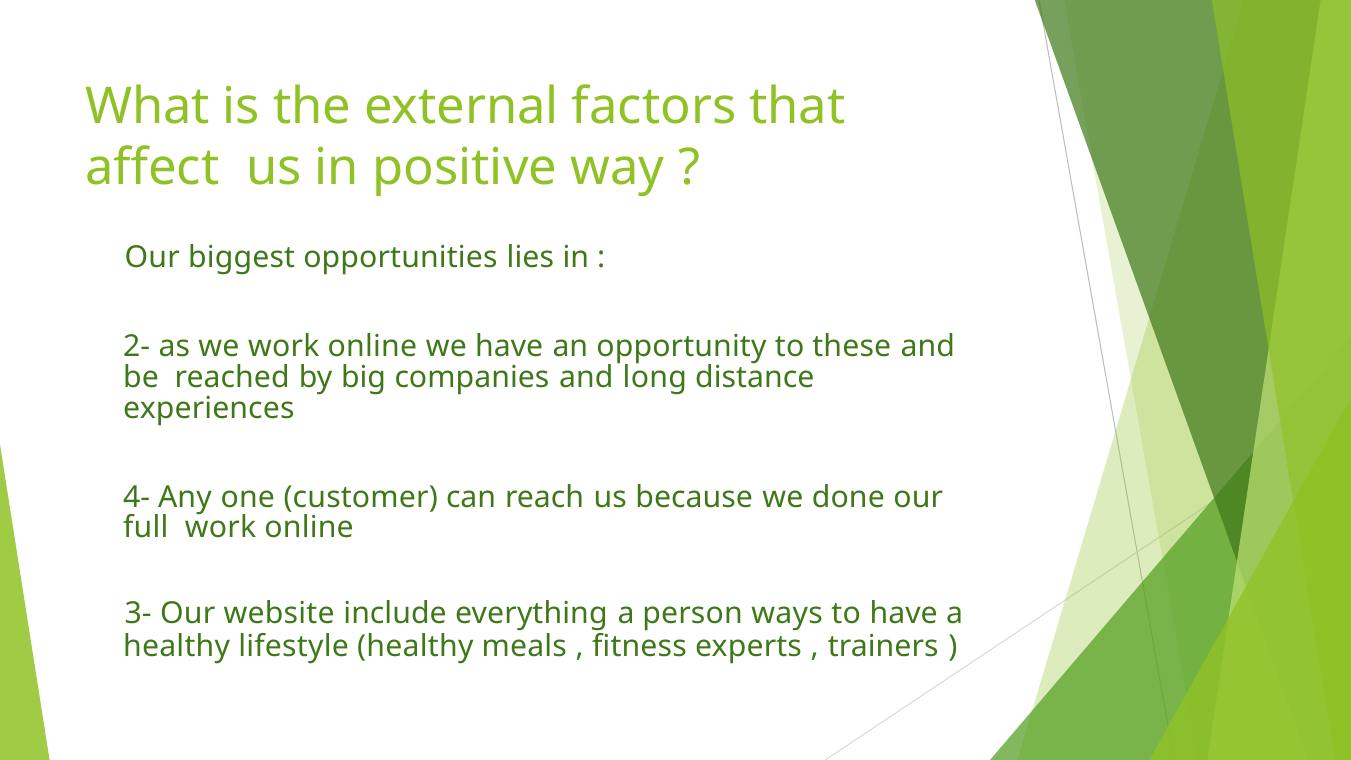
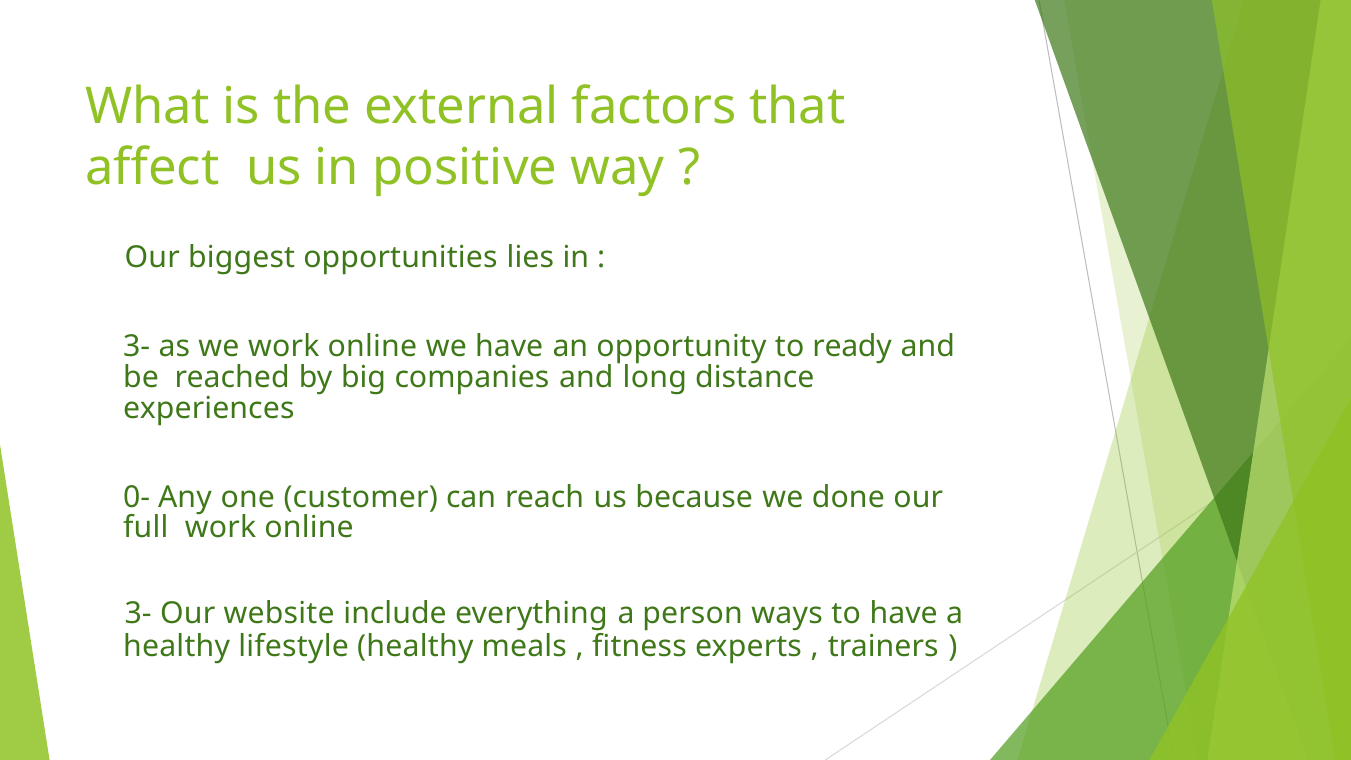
2-: 2- -> 3- (137, 347)
these: these -> ready (852, 347)
4-: 4- -> 0- (137, 497)
